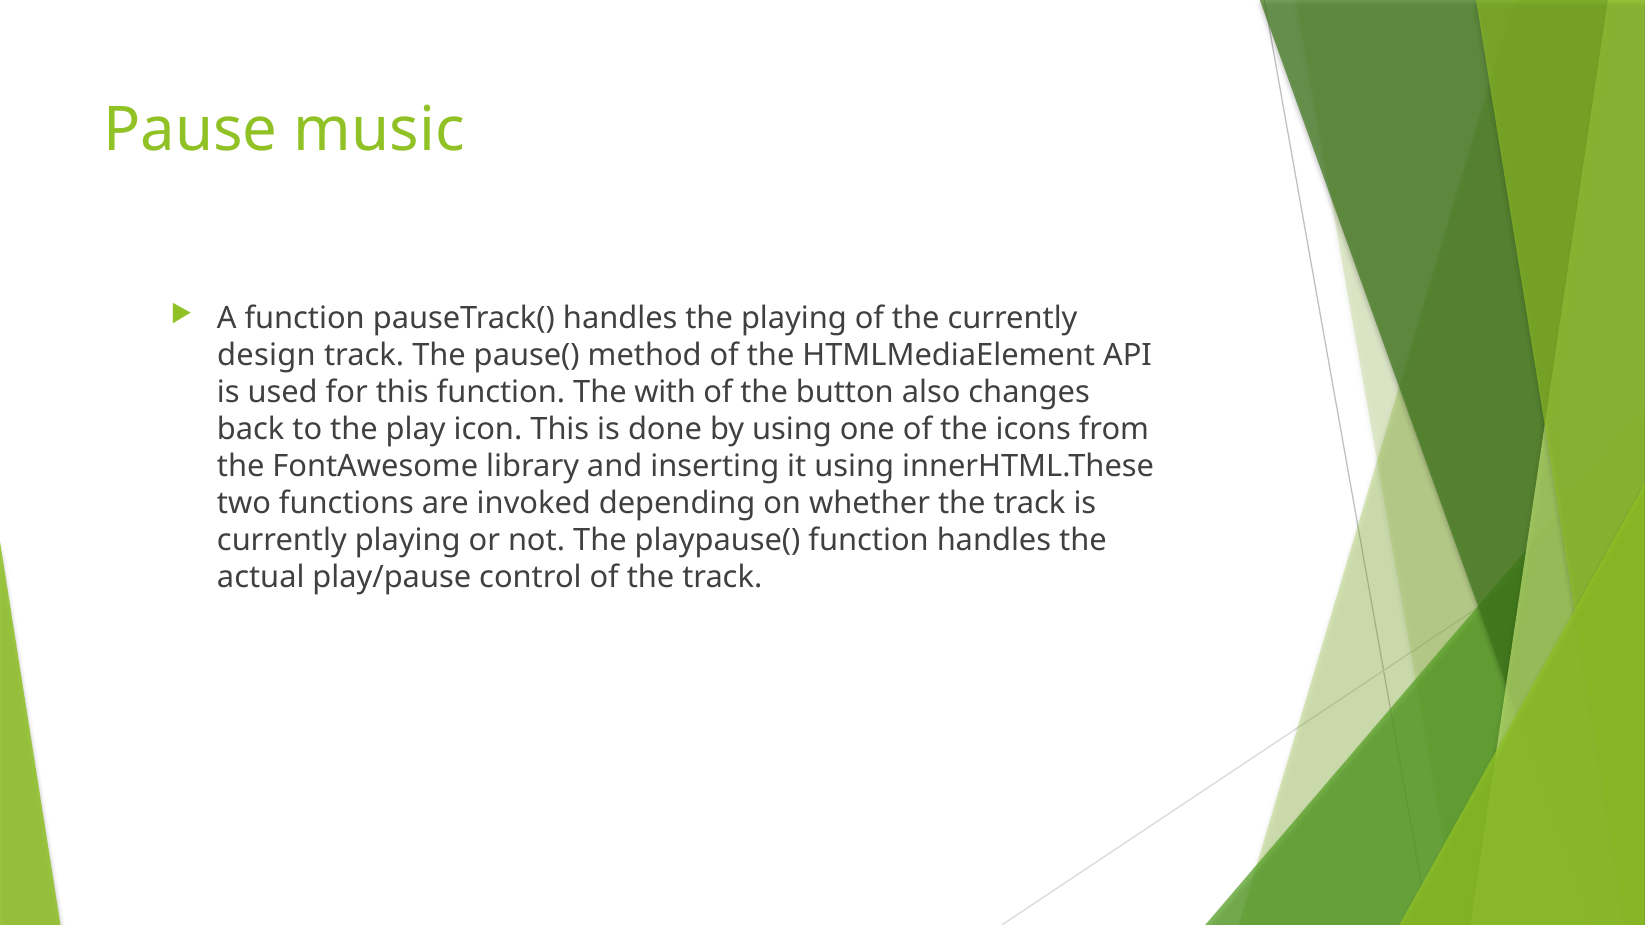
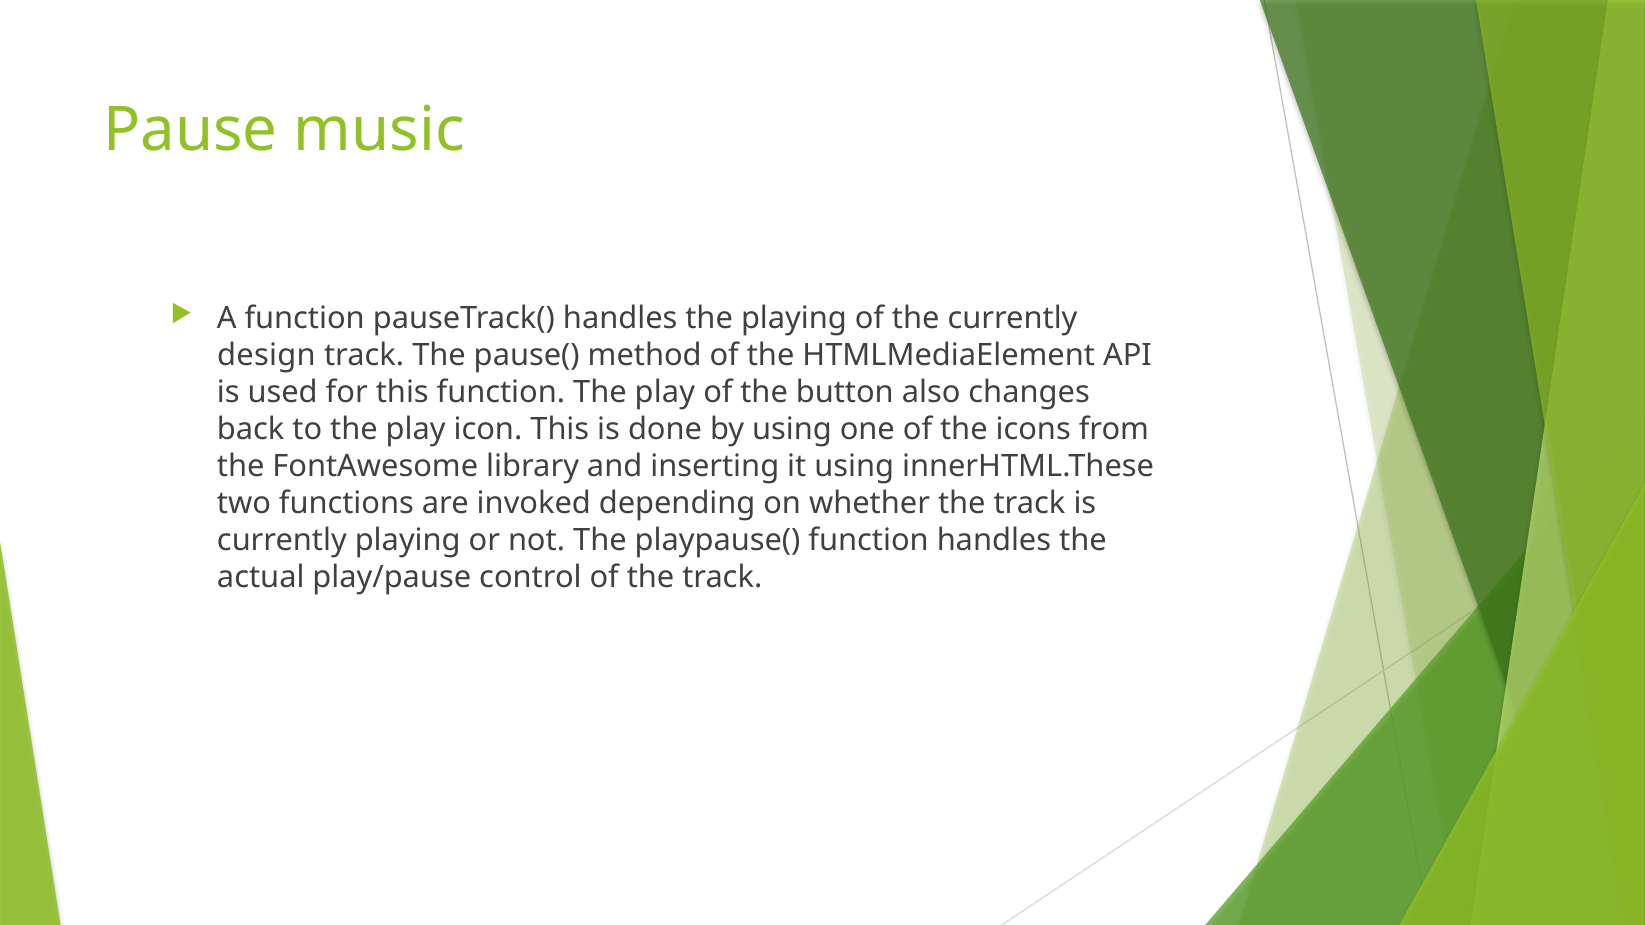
function The with: with -> play (665, 393)
